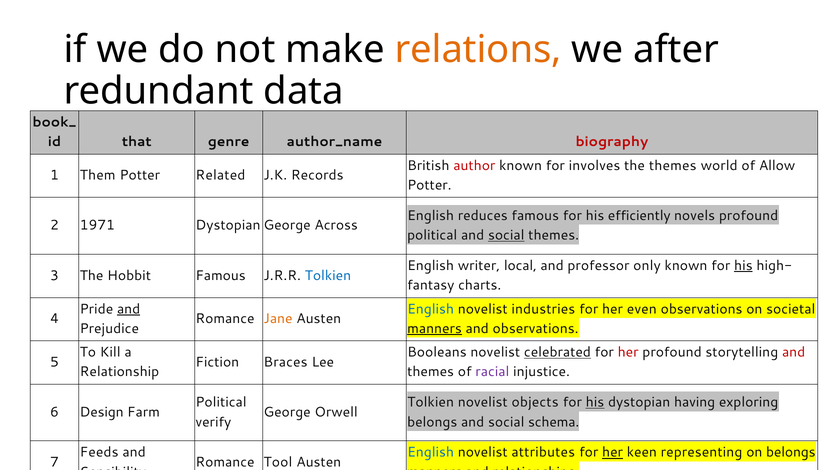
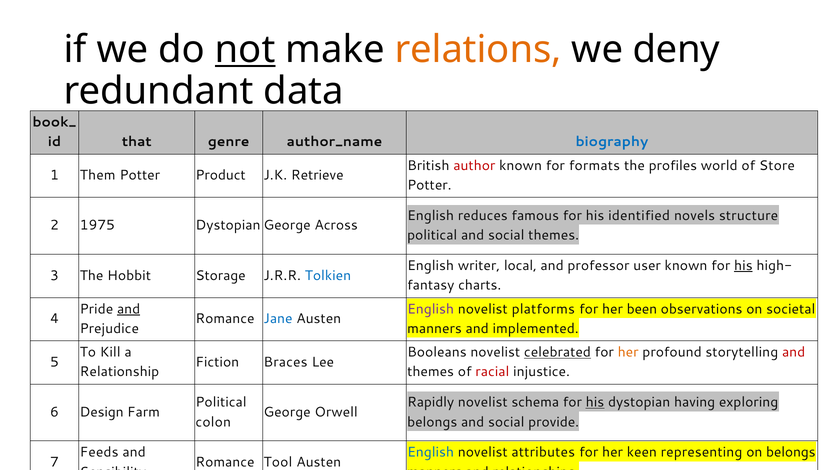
not underline: none -> present (245, 49)
after: after -> deny (676, 49)
biography colour: red -> blue (612, 142)
involves: involves -> formats (594, 165)
the themes: themes -> profiles (673, 165)
Allow: Allow -> Store (777, 165)
Related: Related -> Product (221, 175)
Records: Records -> Retrieve (317, 175)
efficiently: efficiently -> identified (639, 215)
novels profound: profound -> structure (749, 215)
1971: 1971 -> 1975 (97, 225)
social underline: present -> none (506, 235)
only: only -> user (647, 265)
Hobbit Famous: Famous -> Storage (221, 275)
English colour: blue -> purple (431, 309)
industries: industries -> platforms (543, 309)
even: even -> been (642, 309)
Jane colour: orange -> blue (278, 319)
manners underline: present -> none (435, 328)
and observations: observations -> implemented (536, 328)
her colour: red -> orange (628, 352)
racial colour: purple -> red (492, 372)
Tolkien: Tolkien -> Rapidly (431, 402)
objects: objects -> schema (535, 402)
verify: verify -> colon (213, 422)
schema: schema -> provide (554, 422)
her underline: present -> none (613, 452)
